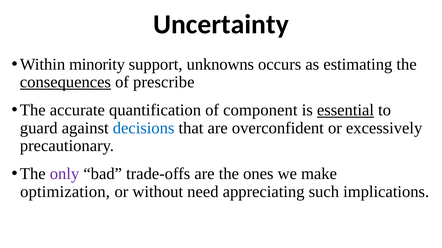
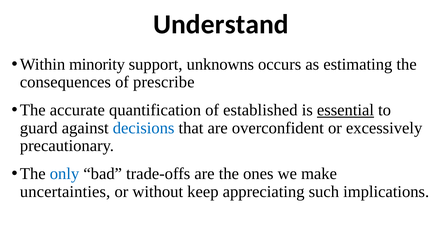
Uncertainty: Uncertainty -> Understand (221, 25)
consequences underline: present -> none (65, 82)
component: component -> established (260, 110)
only colour: purple -> blue (65, 174)
optimization: optimization -> uncertainties (65, 192)
need: need -> keep (203, 192)
